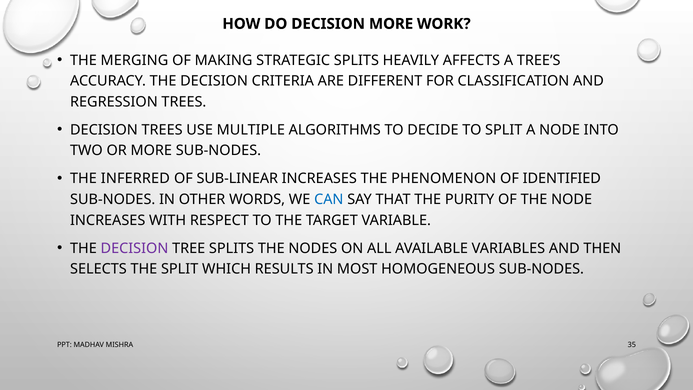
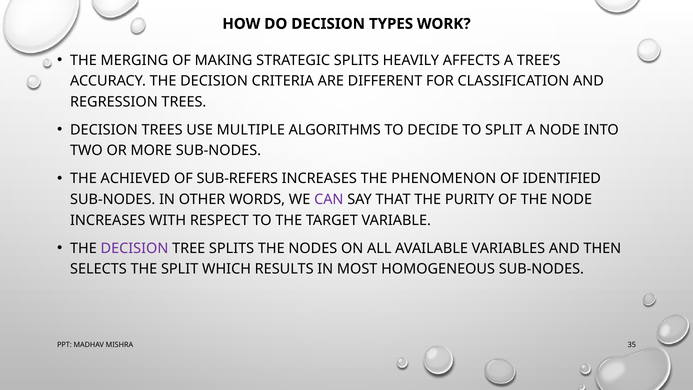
DECISION MORE: MORE -> TYPES (391, 24)
INFERRED: INFERRED -> ACHIEVED (135, 179)
SUB-LINEAR: SUB-LINEAR -> SUB-REFERS (237, 179)
CAN colour: blue -> purple (329, 199)
